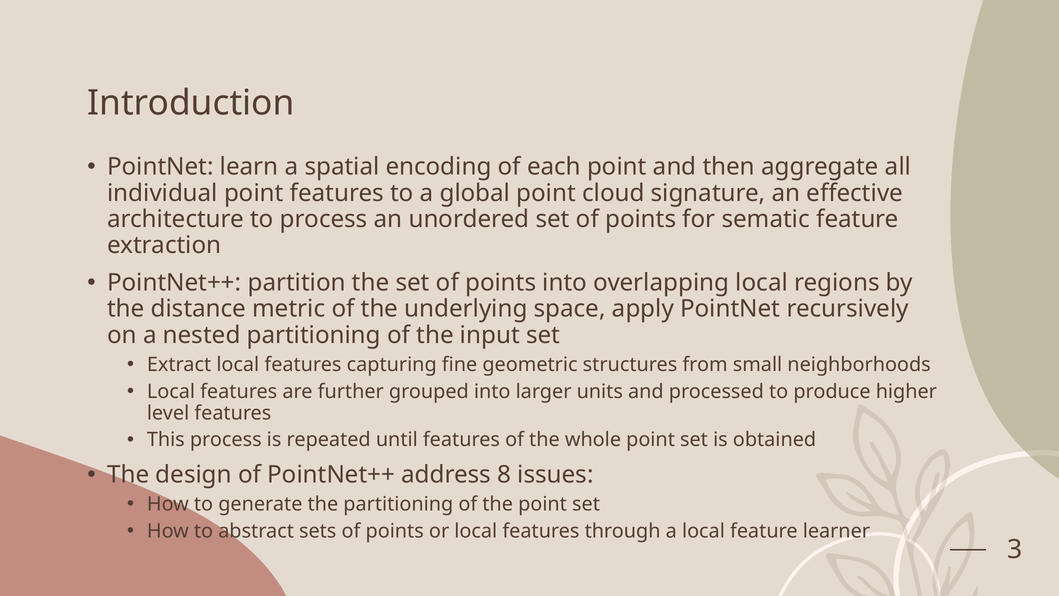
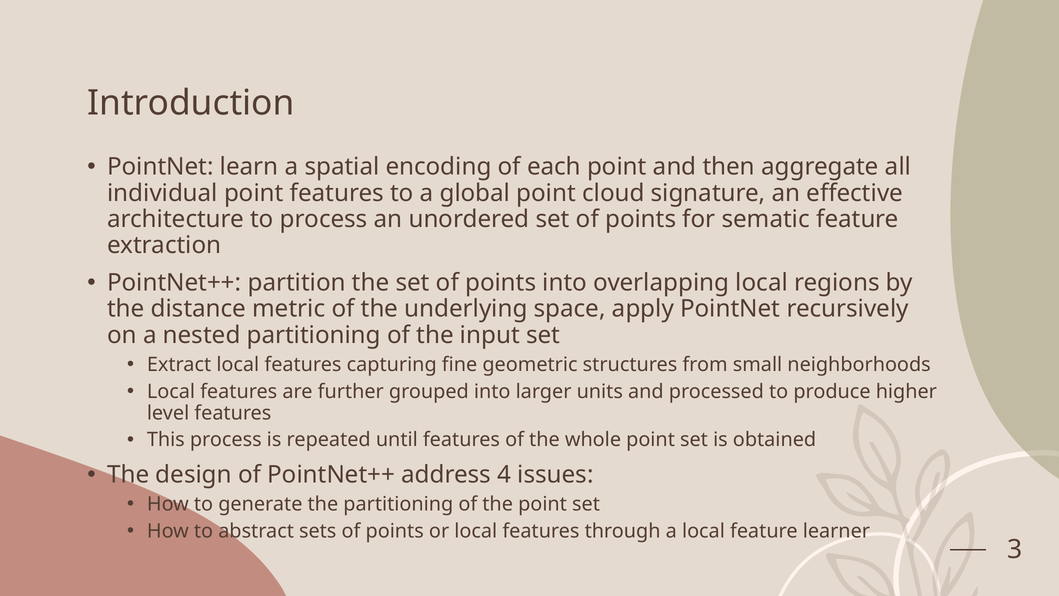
8: 8 -> 4 (504, 475)
